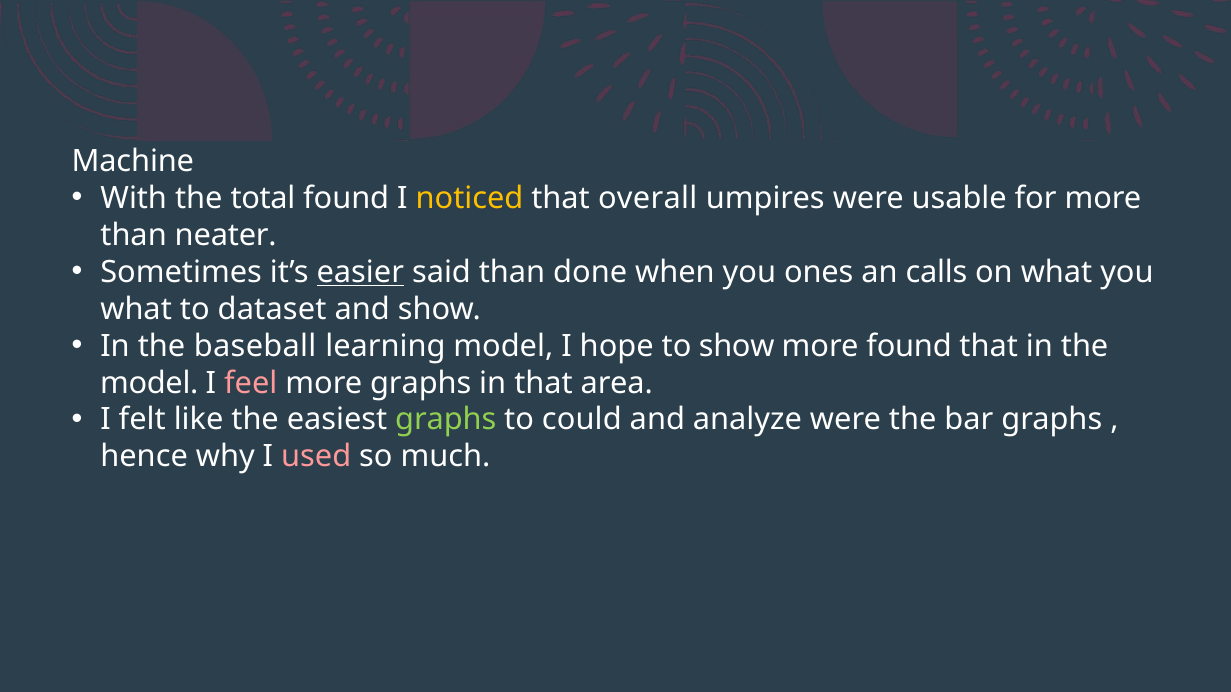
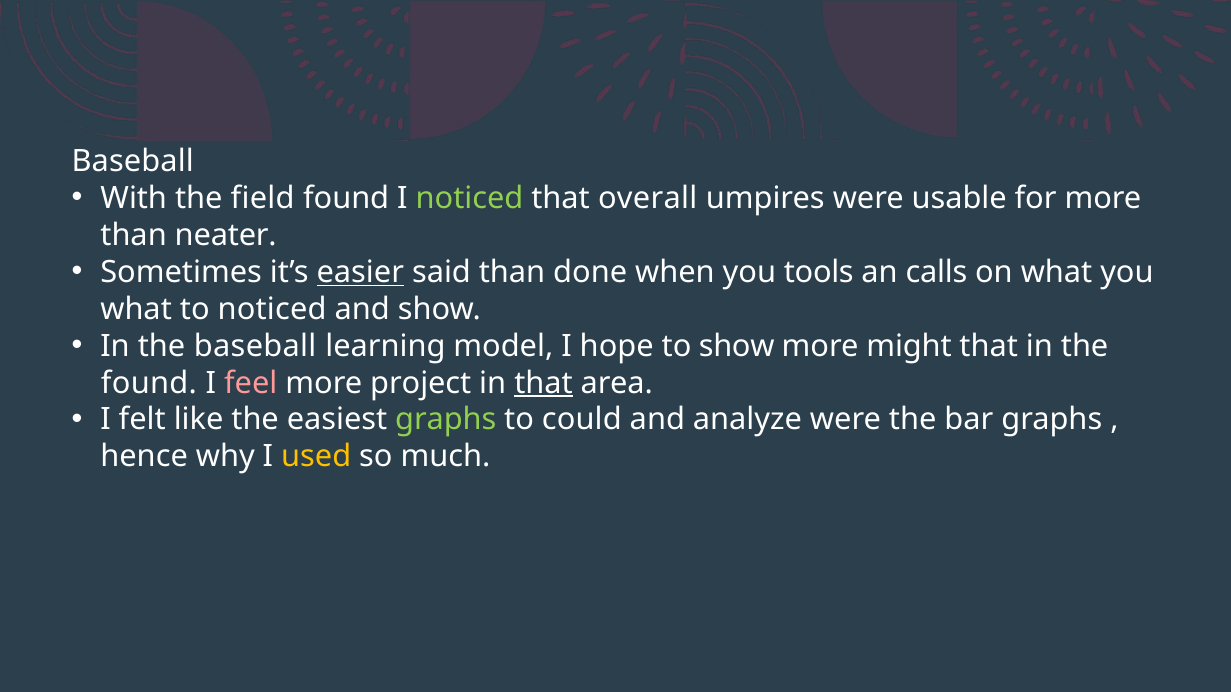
Machine: Machine -> Baseball (133, 162)
total: total -> field (263, 199)
noticed colour: yellow -> light green (469, 199)
ones: ones -> tools (819, 272)
to dataset: dataset -> noticed (272, 309)
more found: found -> might (909, 346)
model: model -> found (149, 383)
more graphs: graphs -> project (421, 383)
that underline: none -> present (544, 383)
used colour: pink -> yellow (316, 457)
